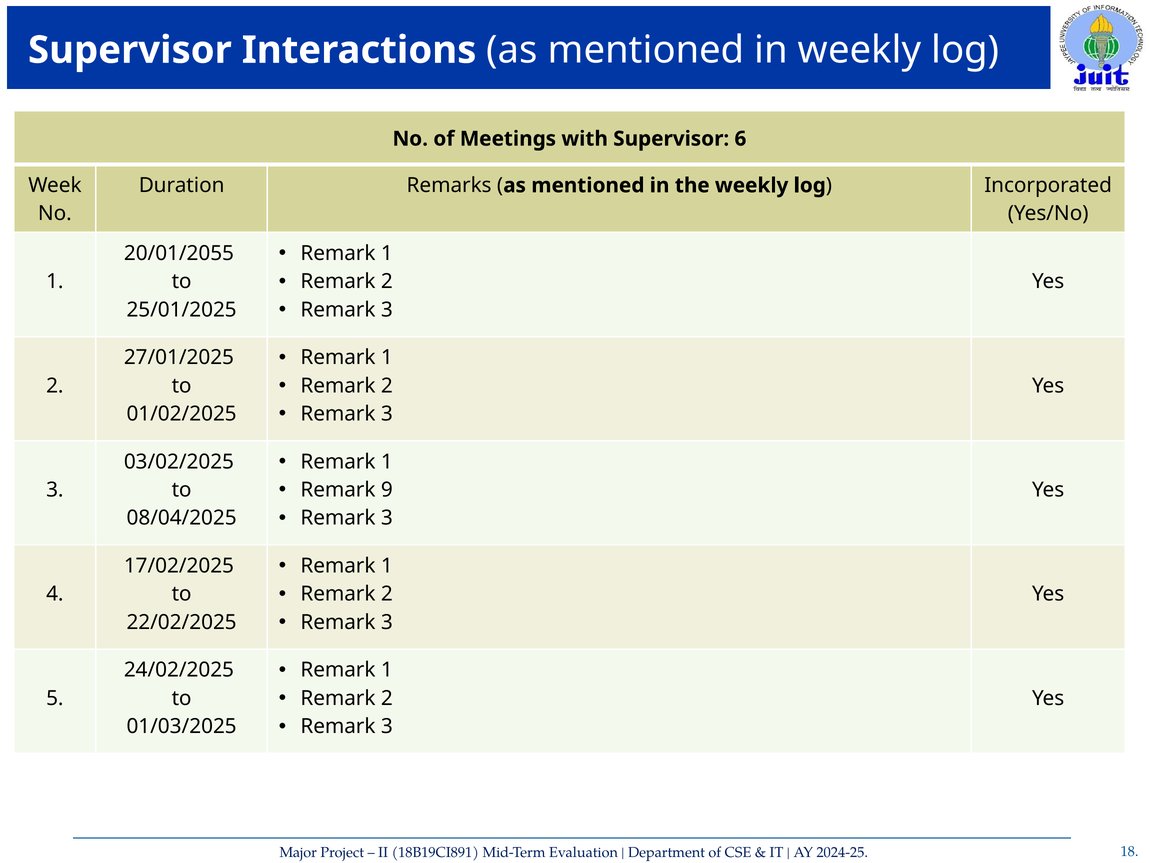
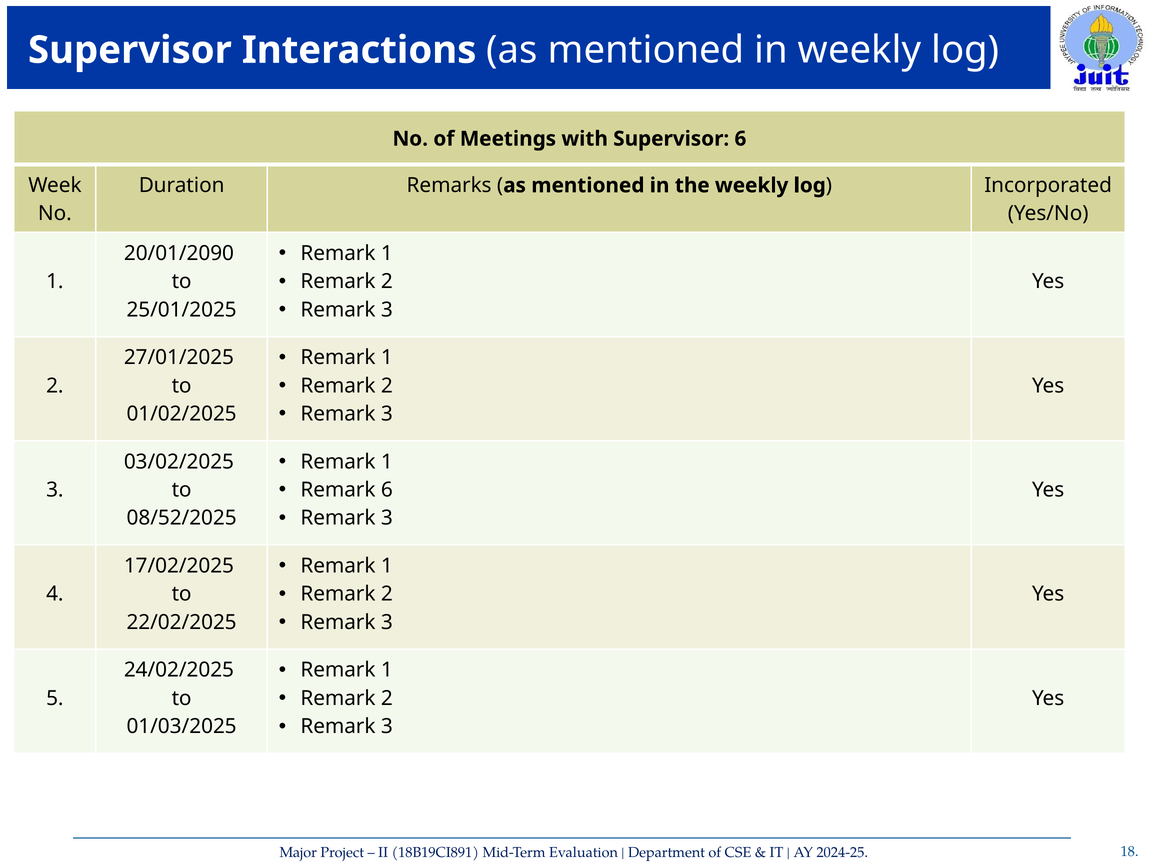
20/01/2055: 20/01/2055 -> 20/01/2090 (179, 253)
Remark 9: 9 -> 6 (387, 490)
08/04/2025: 08/04/2025 -> 08/52/2025 (182, 518)
